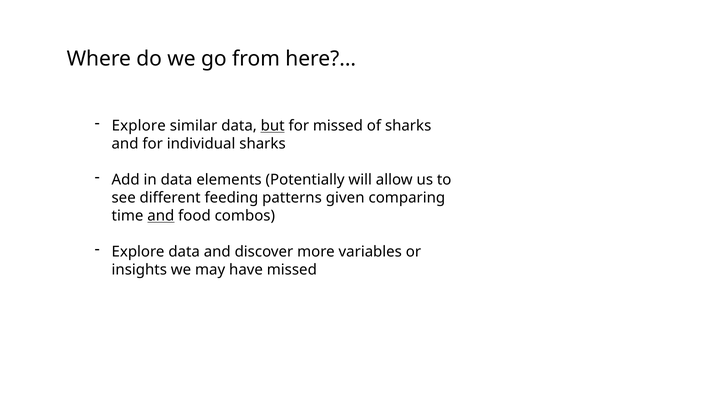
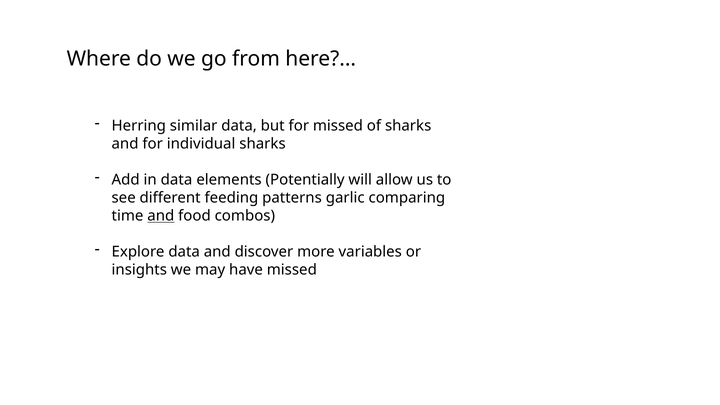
Explore: Explore -> Herring (139, 126)
but underline: present -> none (273, 126)
given: given -> garlic (345, 198)
